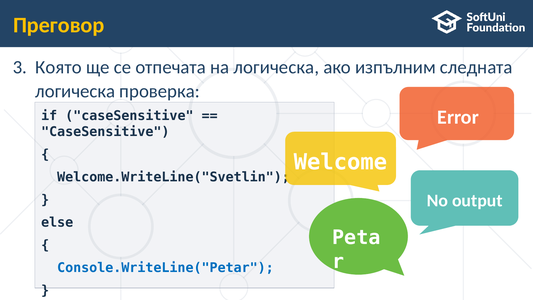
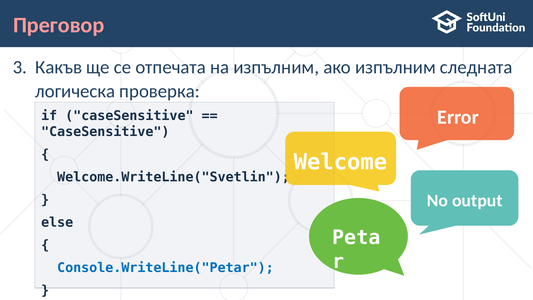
Преговор colour: yellow -> pink (59, 25)
Която: Която -> Какъв (59, 67)
на логическа: логическа -> изпълним (276, 67)
